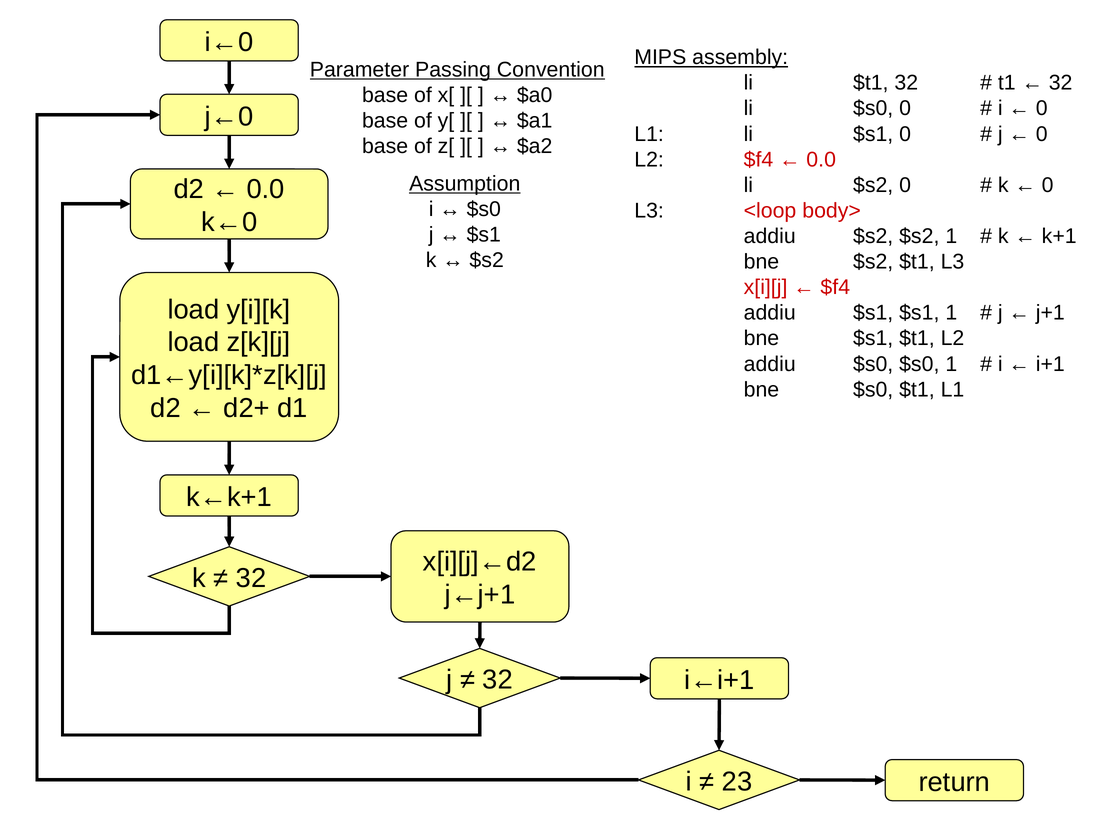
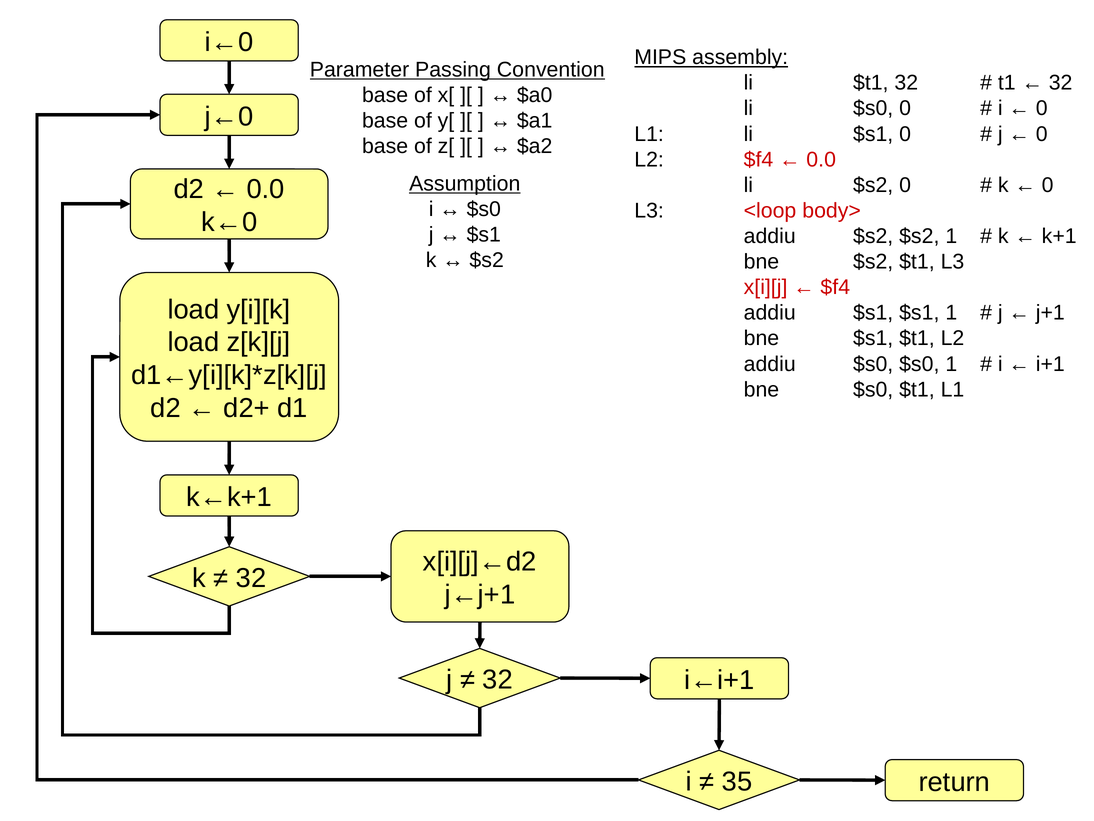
23: 23 -> 35 (737, 781)
